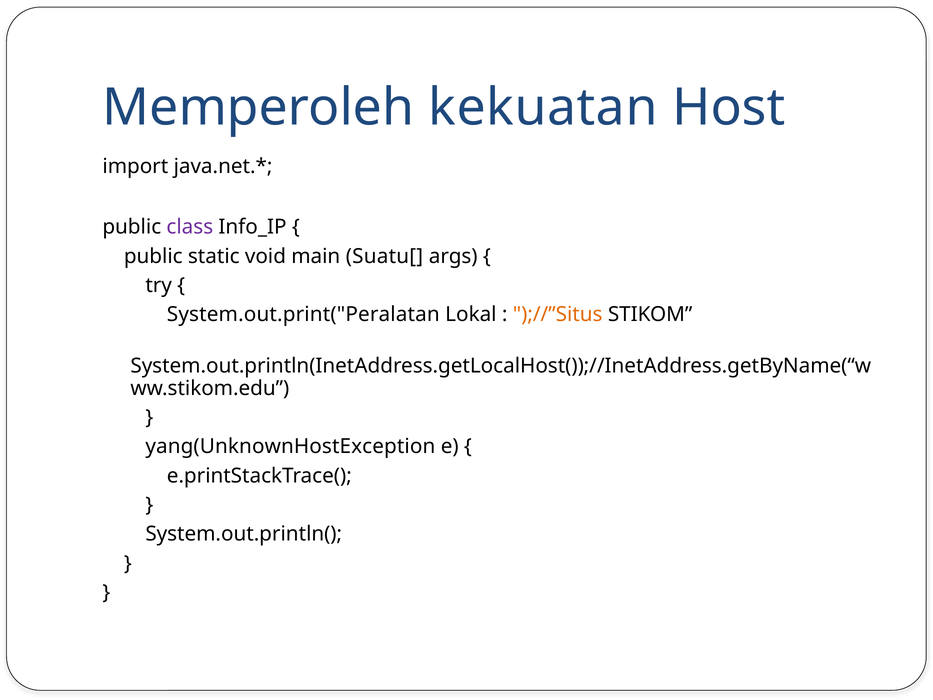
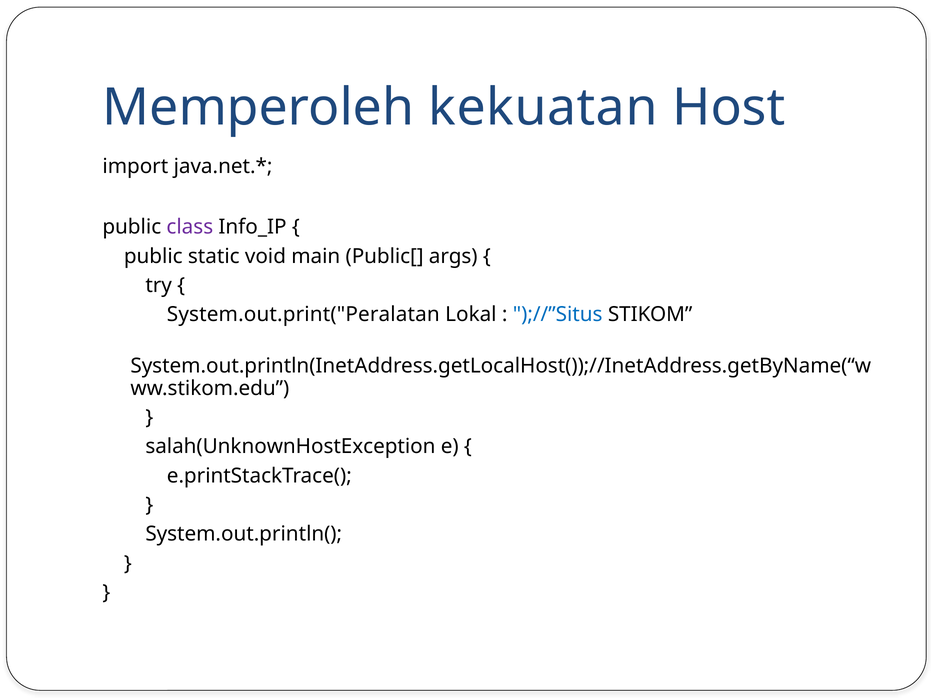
Suatu[: Suatu[ -> Public[ (385, 256)
);//”Situs colour: orange -> blue (558, 314)
yang(UnknownHostException: yang(UnknownHostException -> salah(UnknownHostException (290, 446)
